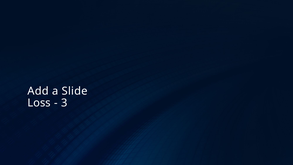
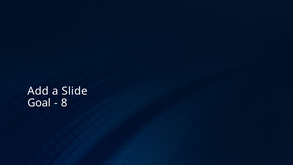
Loss: Loss -> Goal (39, 103)
3: 3 -> 8 (64, 103)
